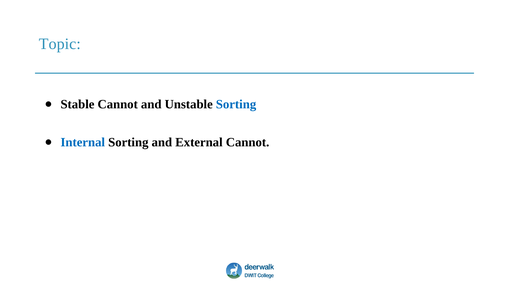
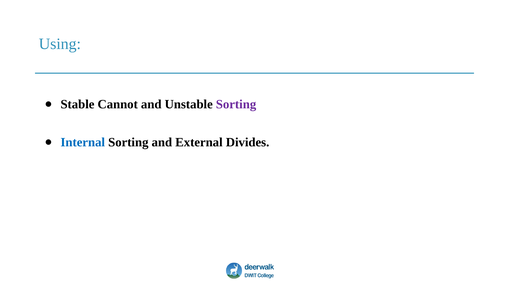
Topic: Topic -> Using (60, 44)
Sorting colour: blue -> purple (236, 104)
External Cannot: Cannot -> Divides (248, 142)
